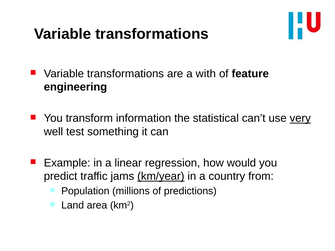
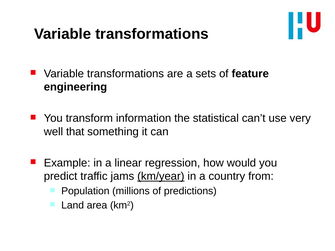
with: with -> sets (206, 74)
very underline: present -> none (300, 118)
test: test -> that (75, 132)
